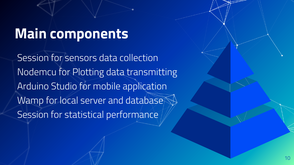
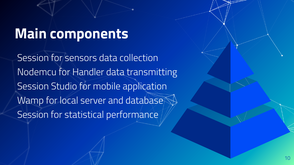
Plotting: Plotting -> Handler (88, 72)
Arduino: Arduino -> Session (33, 86)
